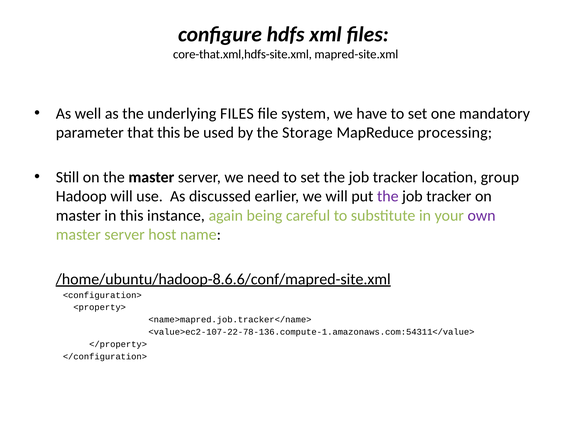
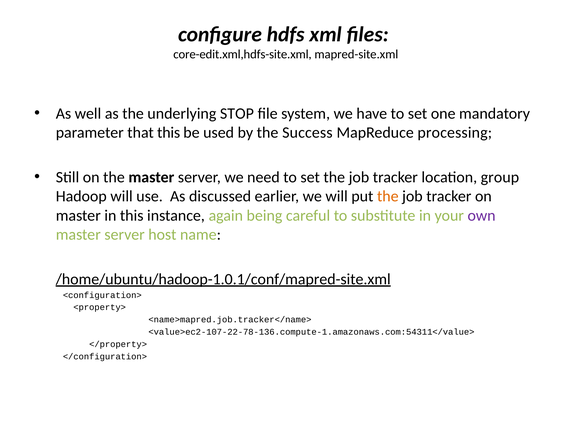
core-that.xml,hdfs-site.xml: core-that.xml,hdfs-site.xml -> core-edit.xml,hdfs-site.xml (242, 54)
underlying FILES: FILES -> STOP (237, 114)
Storage: Storage -> Success (307, 133)
the colour: purple -> orange (388, 196)
/home/ubuntu/hadoop-8.6.6/conf/mapred-site.xml: /home/ubuntu/hadoop-8.6.6/conf/mapred-site.xml -> /home/ubuntu/hadoop-1.0.1/conf/mapred-site.xml (223, 279)
